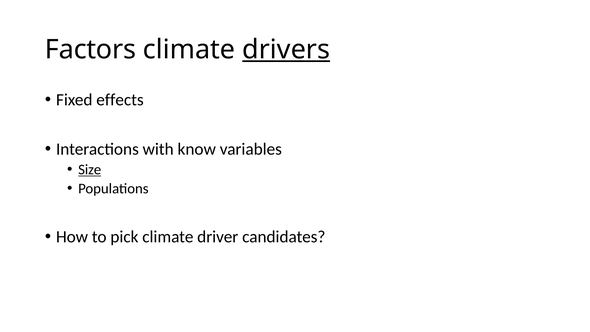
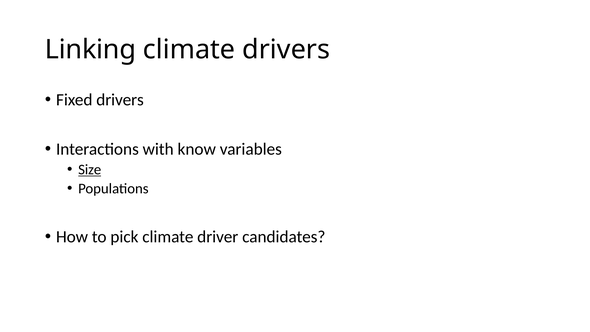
Factors: Factors -> Linking (91, 50)
drivers underline: present -> none (286, 50)
Fixed effects: effects -> drivers (120, 100)
